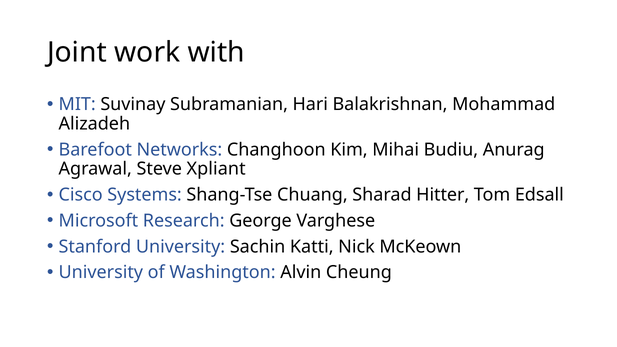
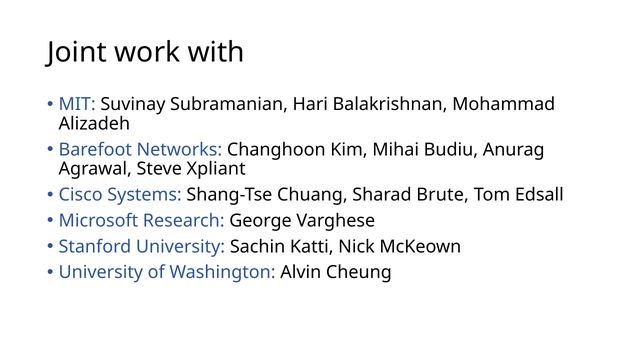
Hitter: Hitter -> Brute (443, 195)
